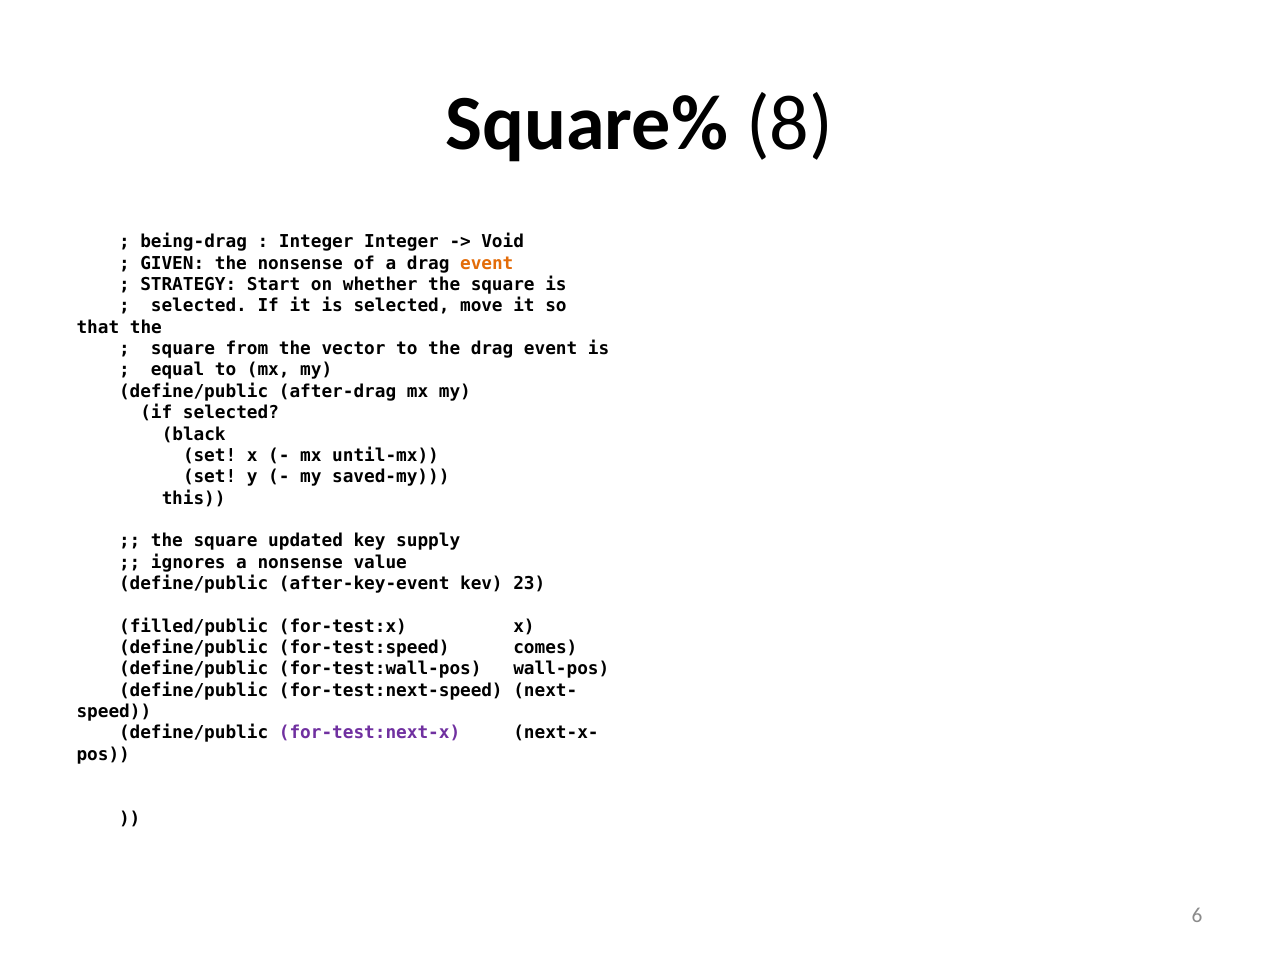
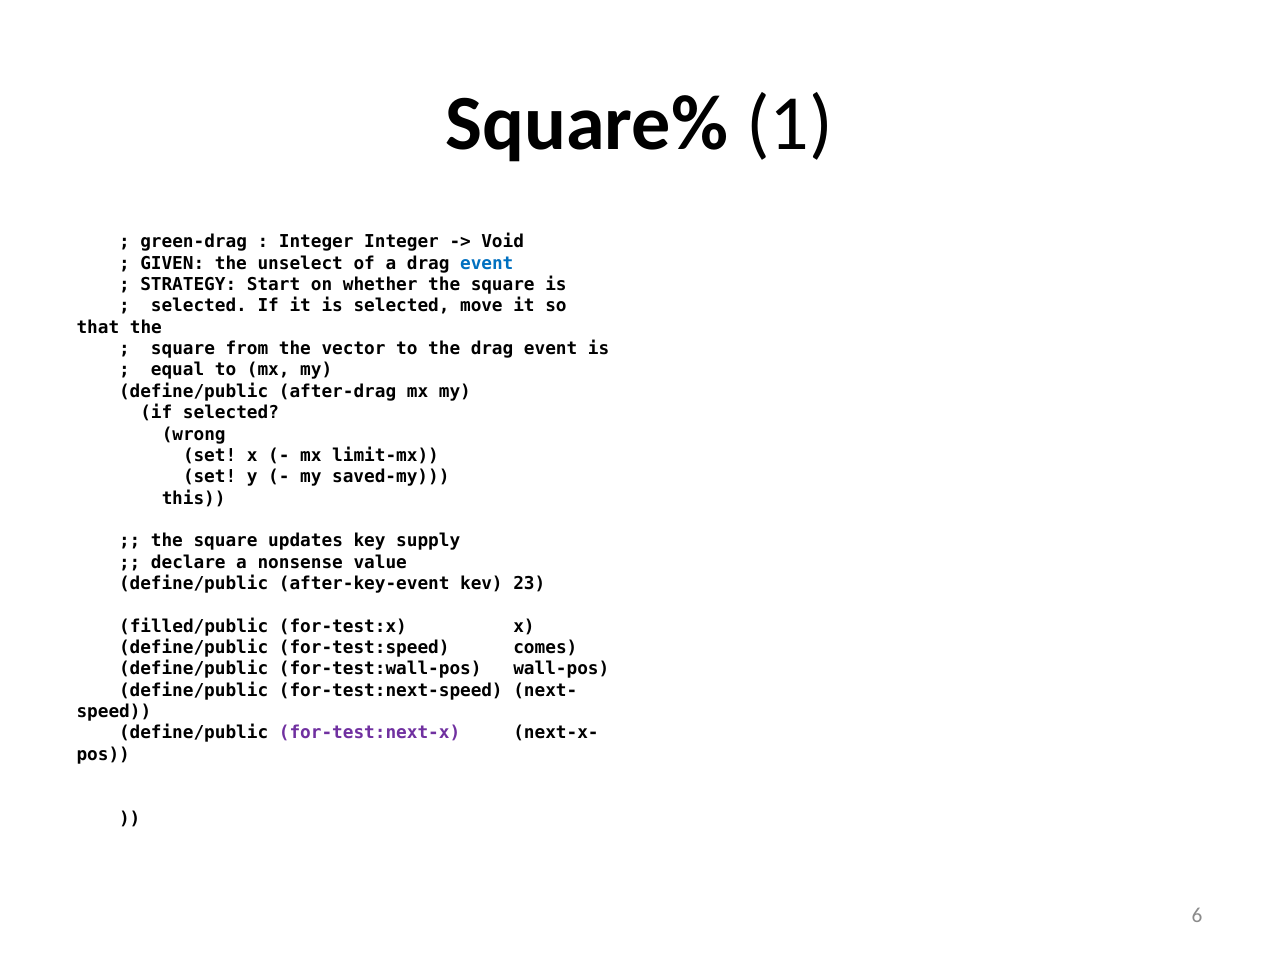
8: 8 -> 1 (790, 124)
being-drag: being-drag -> green-drag (194, 242)
the nonsense: nonsense -> unselect (300, 263)
event colour: orange -> blue (487, 263)
black: black -> wrong (194, 434)
until-mx: until-mx -> limit-mx (386, 456)
updated: updated -> updates (306, 541)
ignores: ignores -> declare (188, 562)
